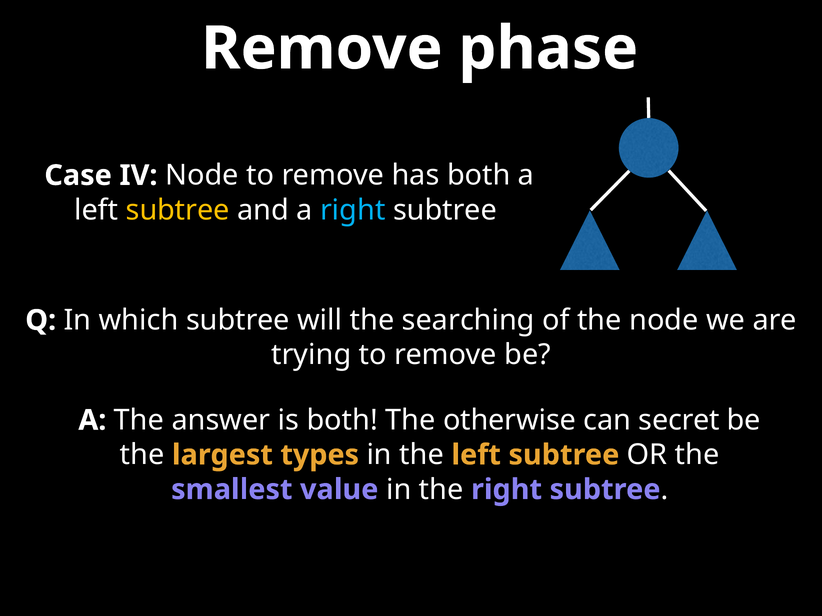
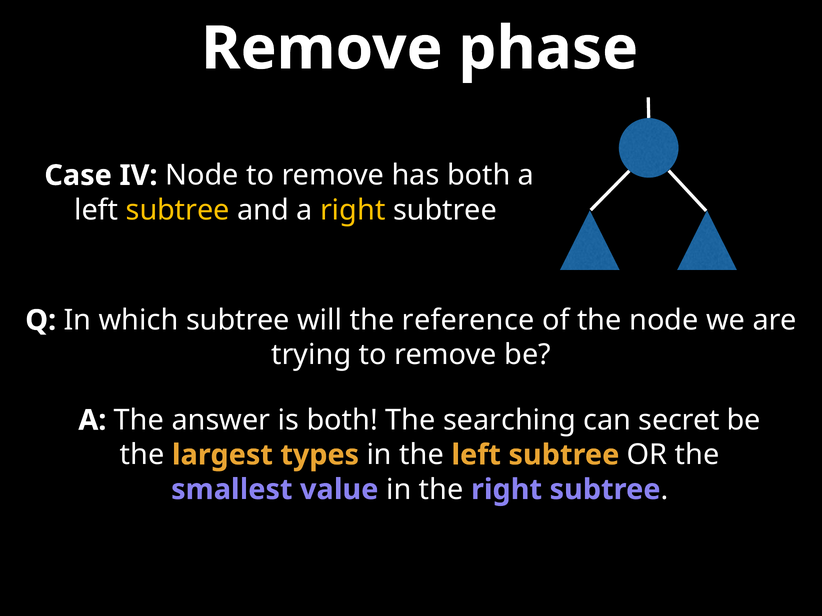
right colour: light blue -> yellow (353, 210)
searching: searching -> reference (468, 321)
otherwise: otherwise -> searching (510, 421)
